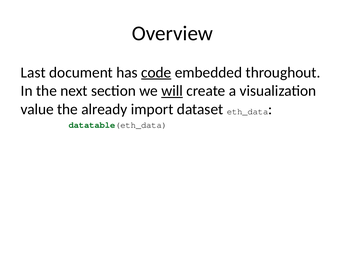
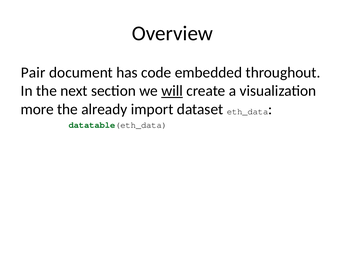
Last: Last -> Pair (33, 72)
code underline: present -> none (156, 72)
value: value -> more (37, 109)
